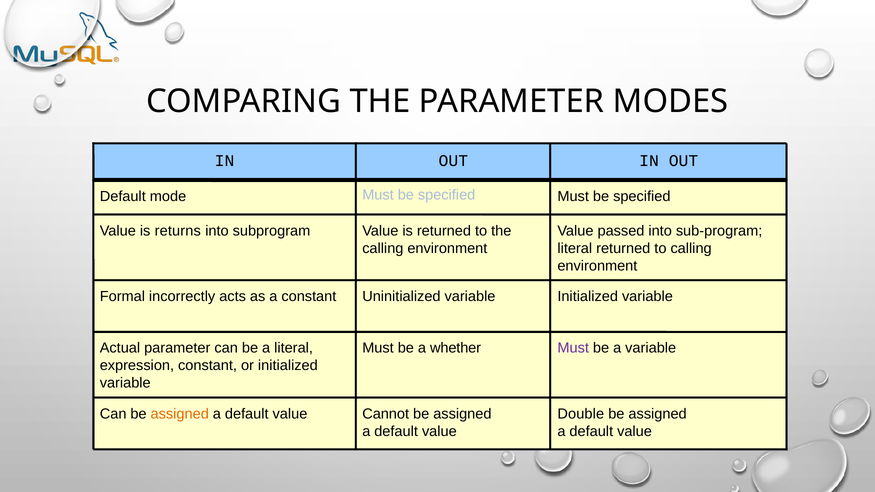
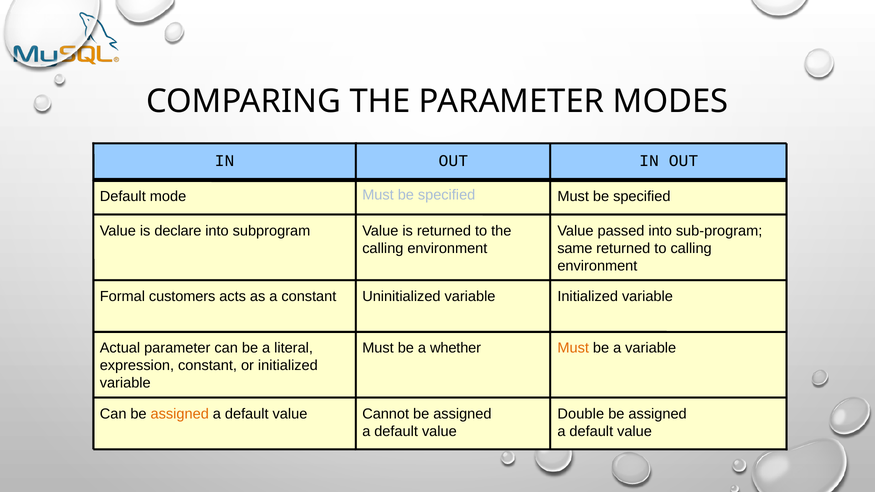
returns: returns -> declare (178, 231)
literal: literal -> same (575, 248)
incorrectly: incorrectly -> customers (182, 297)
Must colour: purple -> orange (573, 348)
